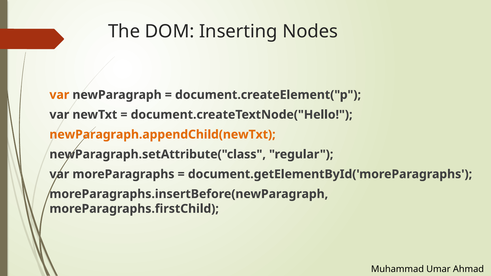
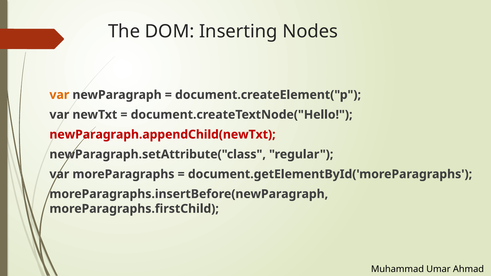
newParagraph.appendChild(newTxt colour: orange -> red (163, 135)
